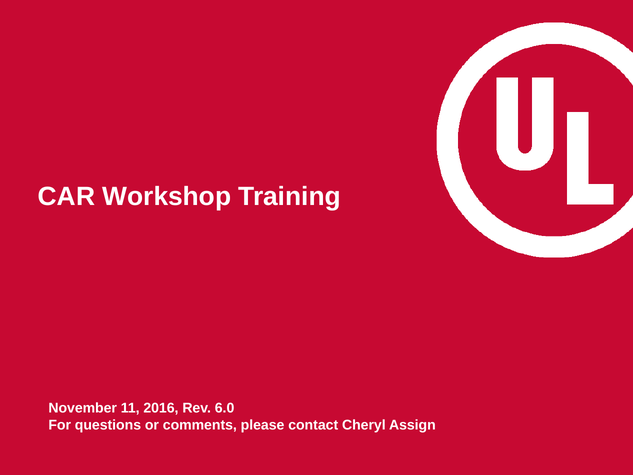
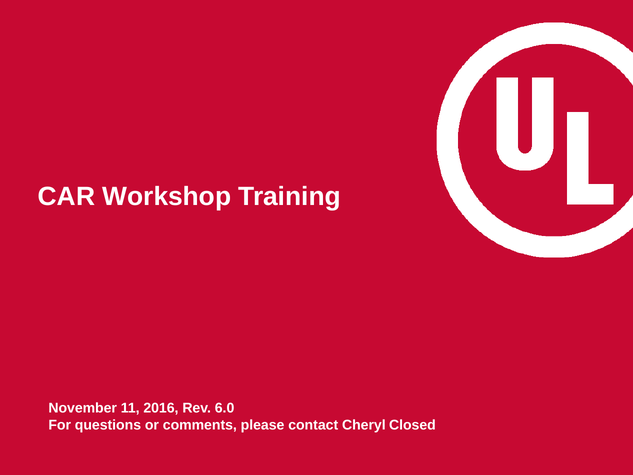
Assign: Assign -> Closed (412, 425)
